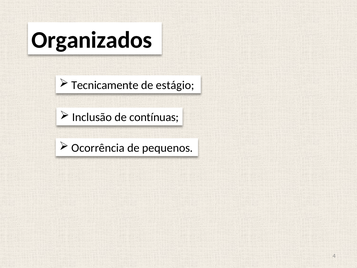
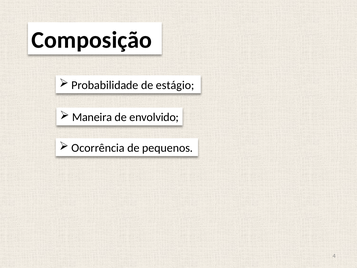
Organizados: Organizados -> Composição (92, 40)
Tecnicamente: Tecnicamente -> Probabilidade (105, 85)
Inclusão: Inclusão -> Maneira (92, 117)
contínuas: contínuas -> envolvido (154, 117)
